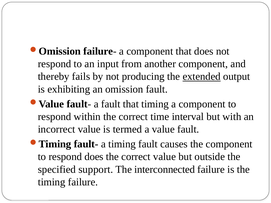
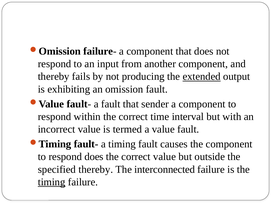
that timing: timing -> sender (155, 104)
specified support: support -> thereby (96, 170)
timing underline: none -> present (52, 182)
